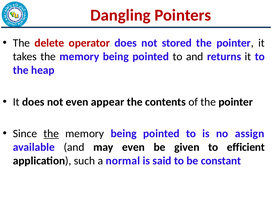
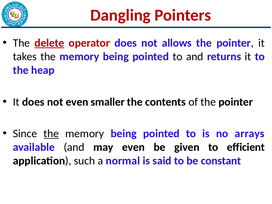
delete underline: none -> present (49, 43)
stored: stored -> allows (177, 43)
appear: appear -> smaller (108, 102)
assign: assign -> arrays (250, 134)
